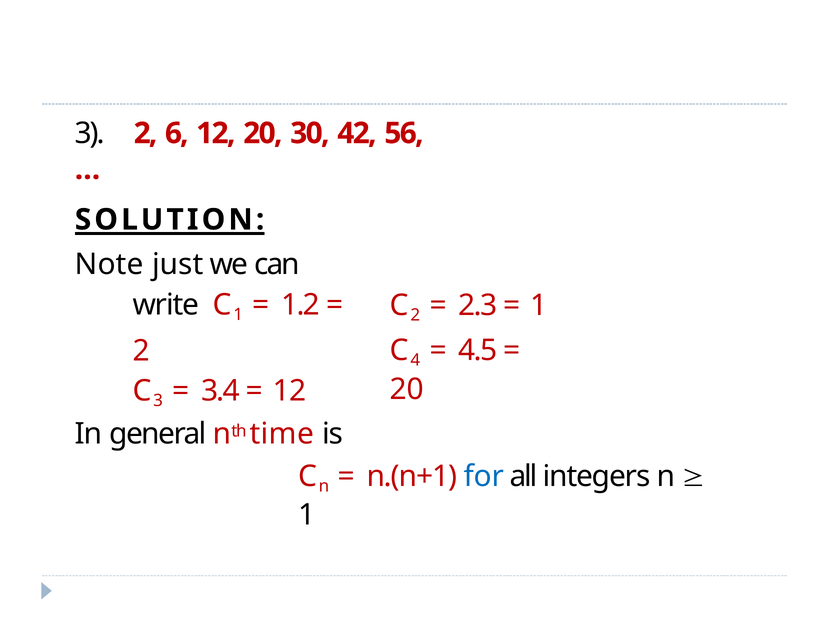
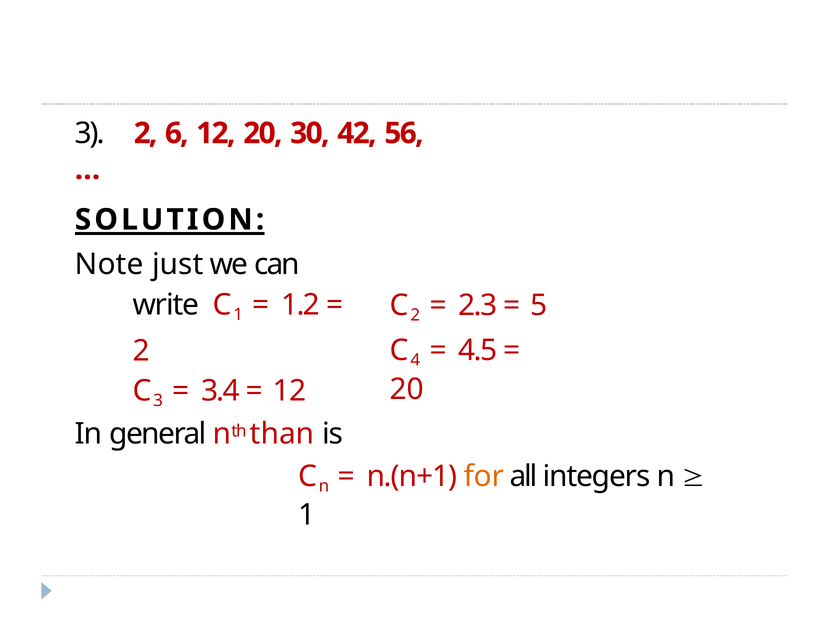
1: 1 -> 5 (539, 305)
time: time -> than (282, 434)
for colour: blue -> orange (484, 476)
